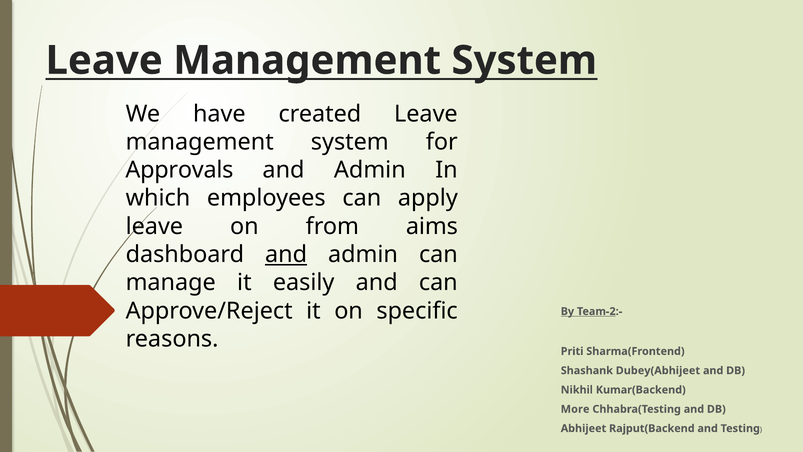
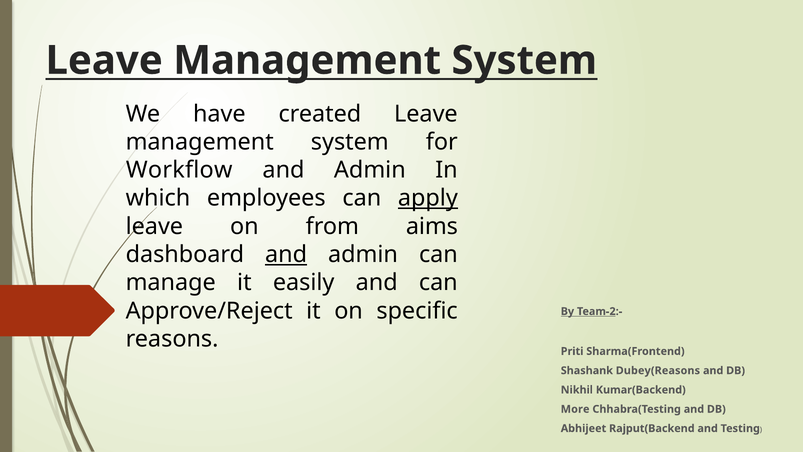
Approvals: Approvals -> Workflow (179, 170)
apply underline: none -> present (428, 198)
Dubey(Abhijeet: Dubey(Abhijeet -> Dubey(Reasons (658, 370)
